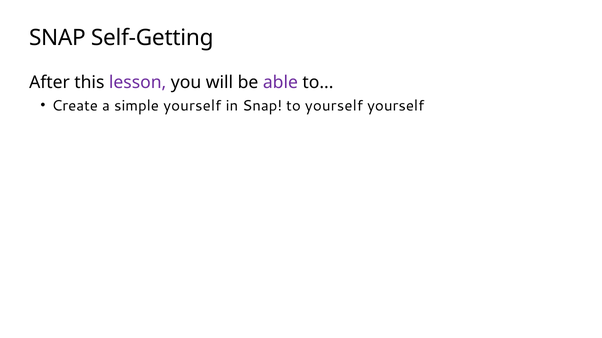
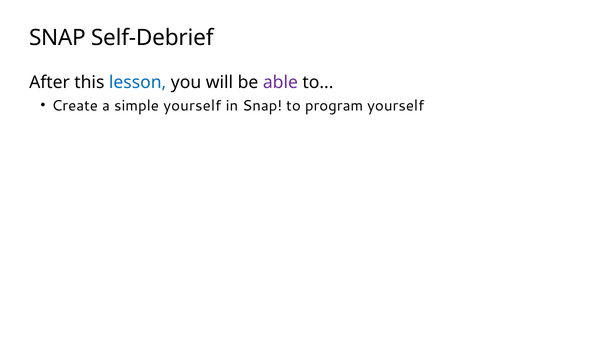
Self-Getting: Self-Getting -> Self-Debrief (152, 38)
lesson colour: purple -> blue (138, 83)
to yourself: yourself -> program (334, 106)
